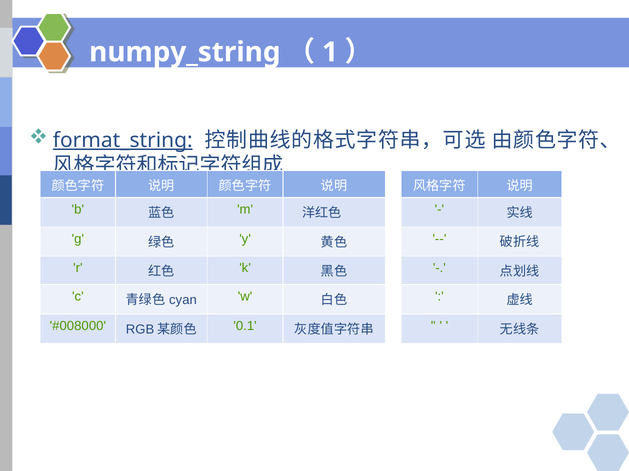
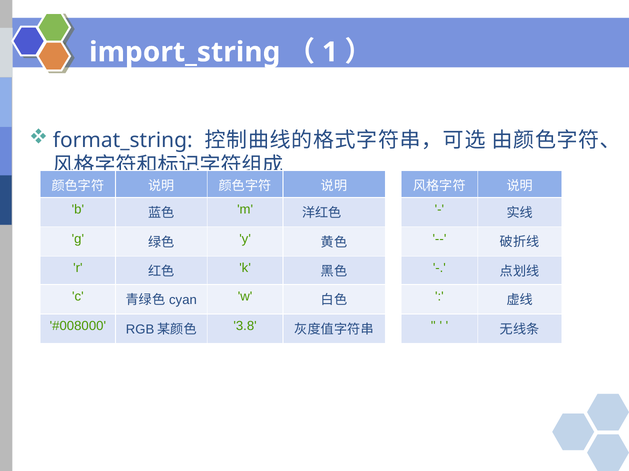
numpy_string: numpy_string -> import_string (185, 52)
format_string underline: present -> none (123, 141)
0.1: 0.1 -> 3.8 (245, 326)
